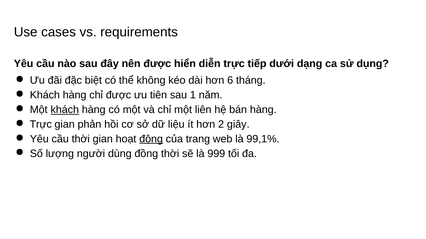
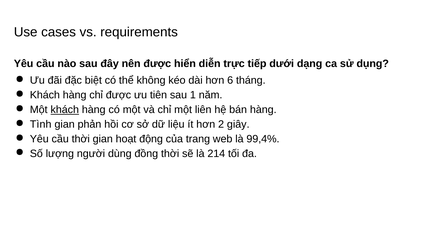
Trực: Trực -> Tình (41, 125)
động underline: present -> none (151, 139)
99,1%: 99,1% -> 99,4% (263, 139)
999: 999 -> 214 (216, 154)
